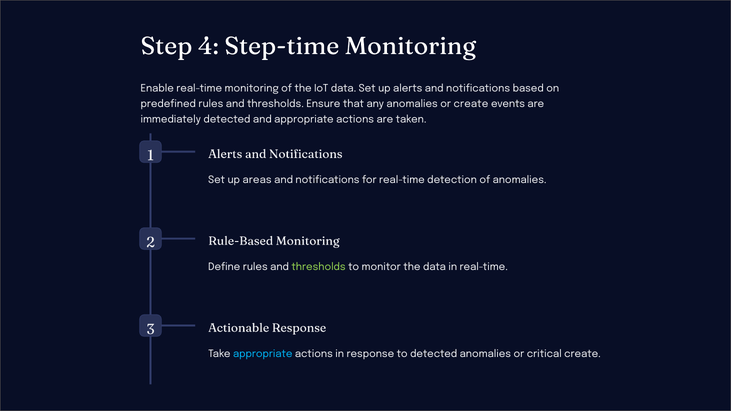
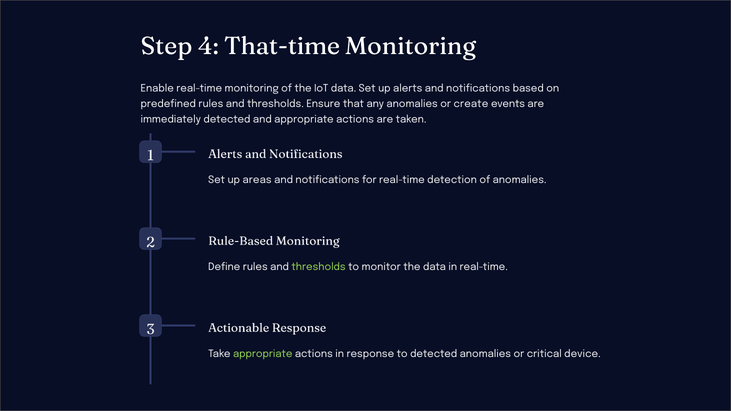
Step-time: Step-time -> That-time (282, 46)
appropriate colour: light blue -> light green (263, 354)
critical create: create -> device (582, 354)
